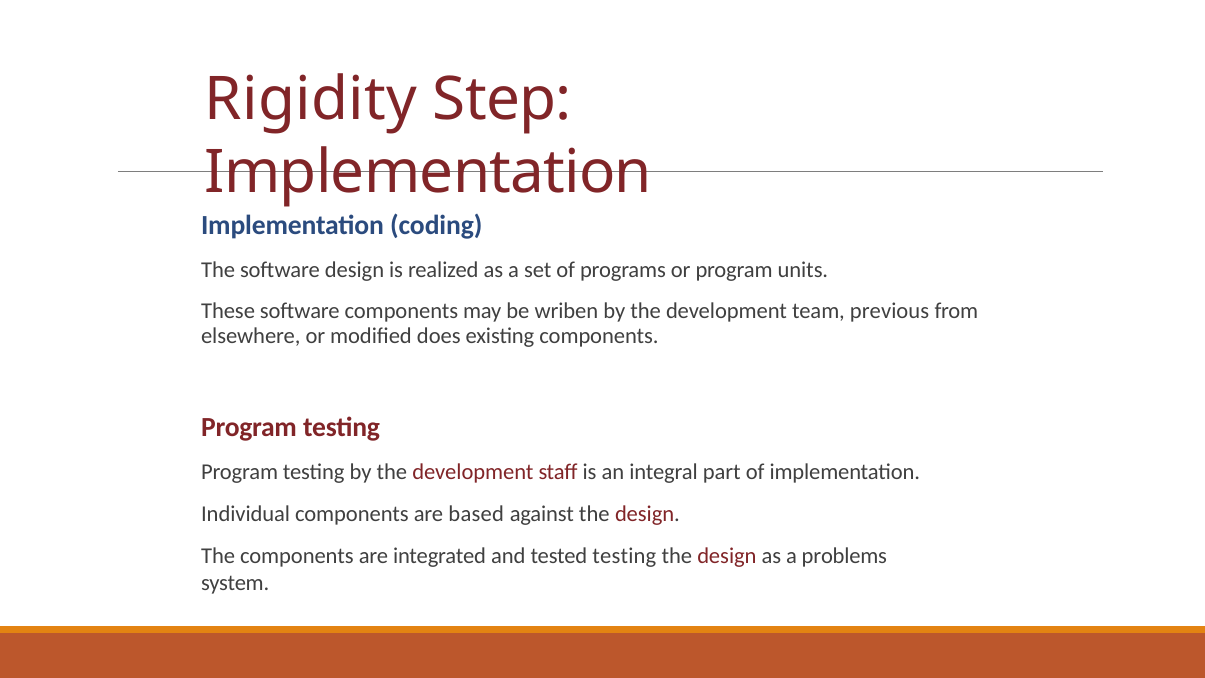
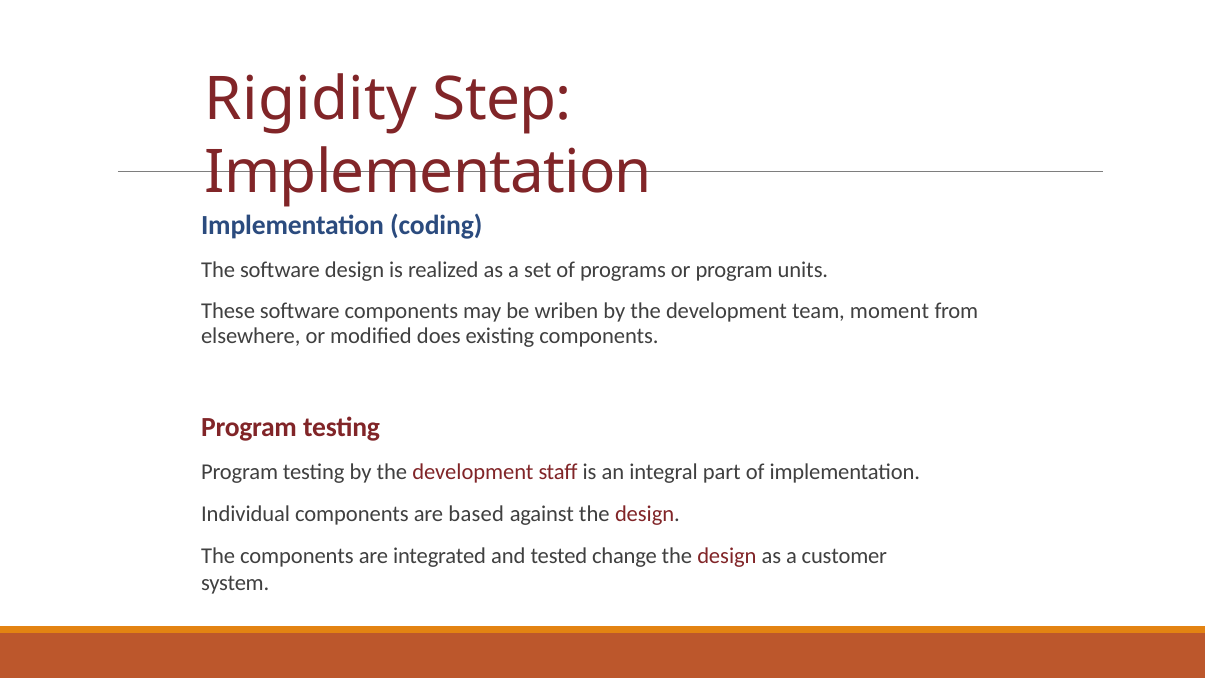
previous: previous -> moment (890, 311)
tested testing: testing -> change (625, 556)
problems: problems -> customer (844, 556)
